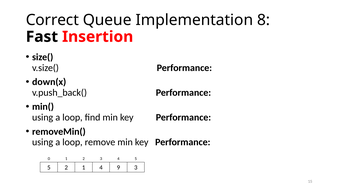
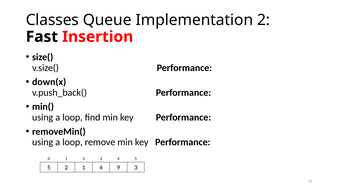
Correct: Correct -> Classes (52, 20)
Implementation 8: 8 -> 2 (264, 20)
